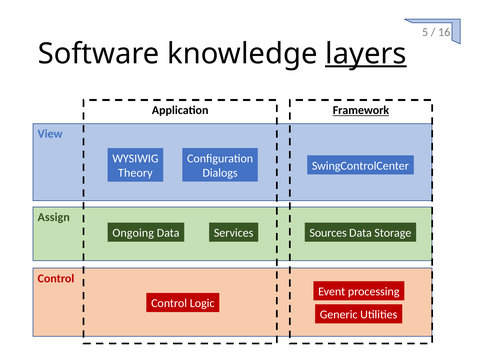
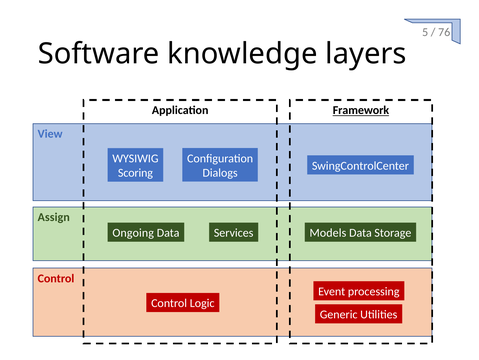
16: 16 -> 76 (444, 32)
layers underline: present -> none (366, 54)
Theory: Theory -> Scoring (135, 173)
Sources: Sources -> Models (328, 233)
